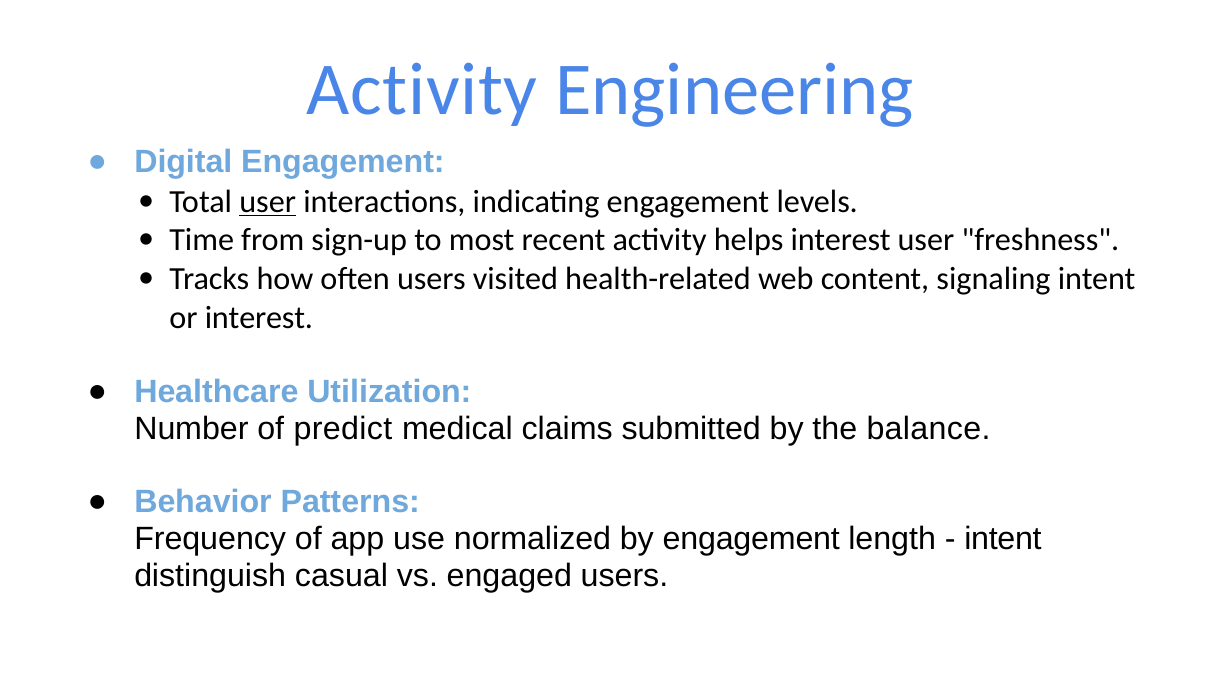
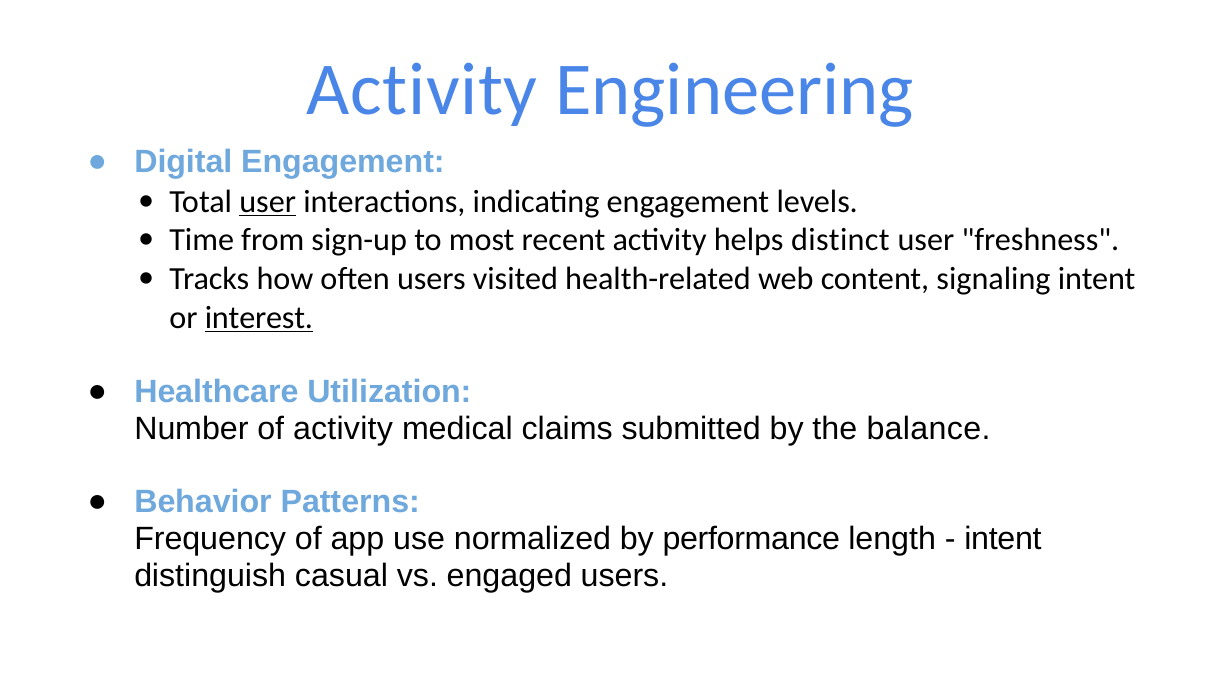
helps interest: interest -> distinct (840, 240)
interest underline: none -> present (259, 318)
of predict: predict -> activity (343, 429)
by engagement: engagement -> performance (751, 539)
